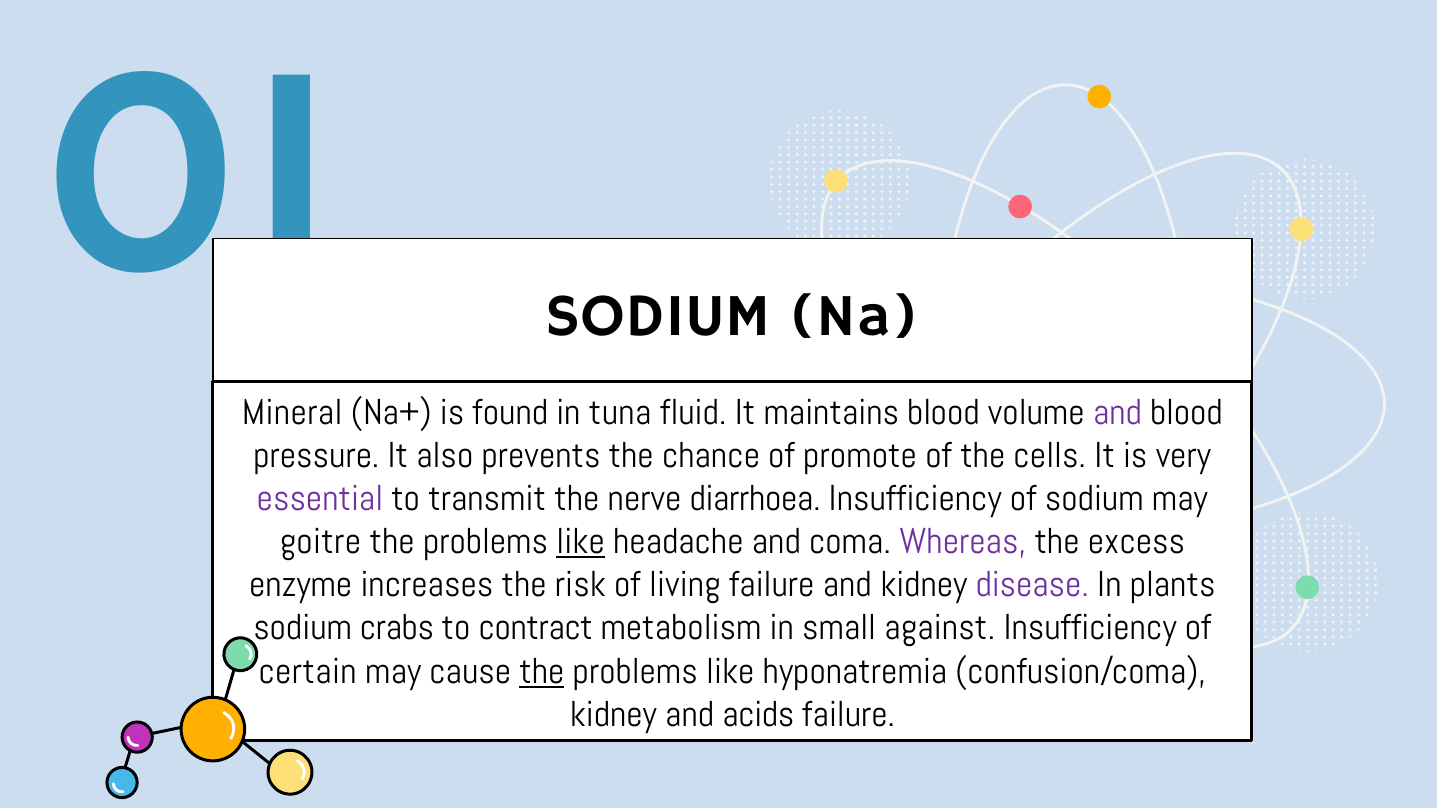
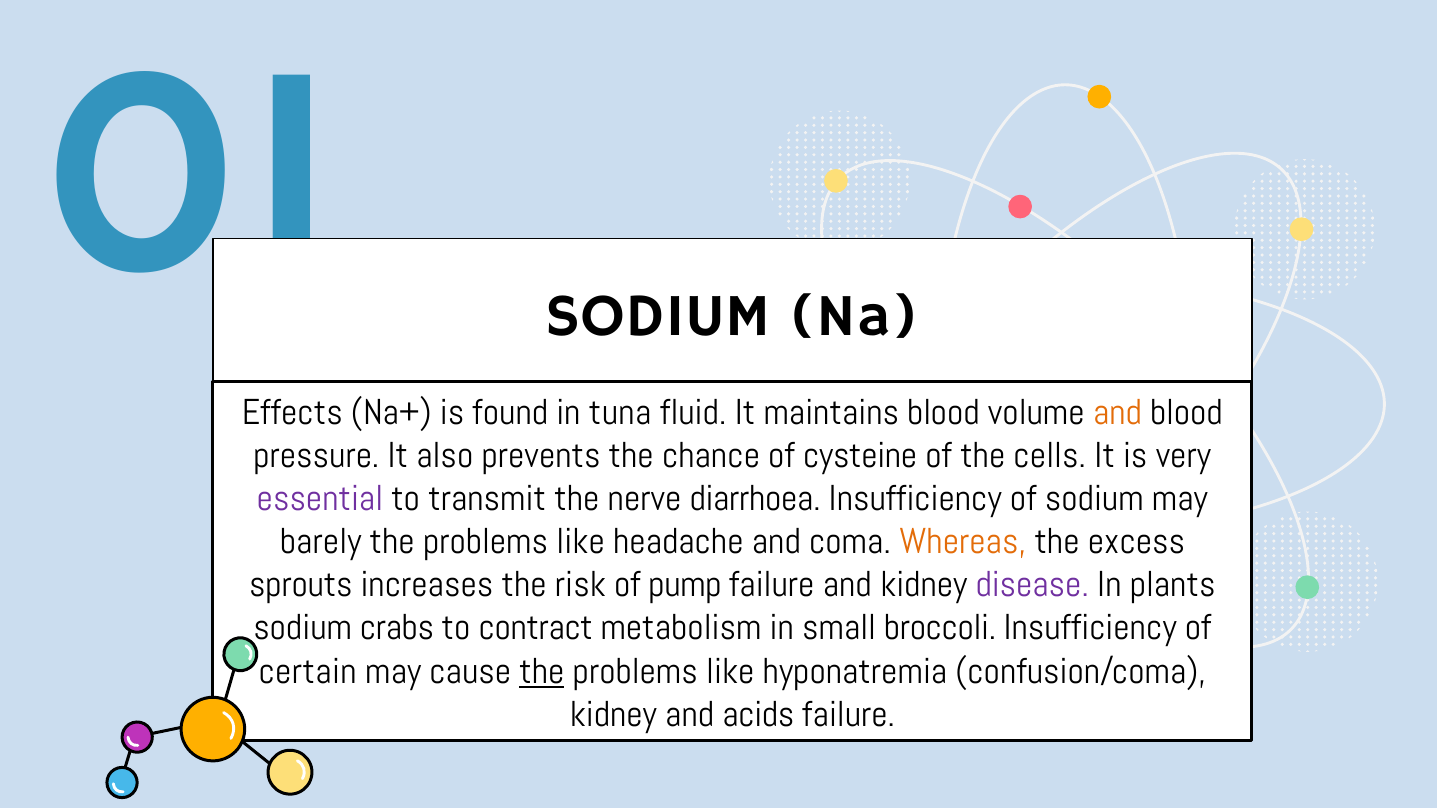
Mineral: Mineral -> Effects (292, 413)
and colour: purple -> orange (1117, 413)
promote: promote -> cysteine (860, 456)
goitre: goitre -> barely (321, 542)
like underline: present -> none (581, 542)
Whereas colour: purple -> orange (963, 542)
enzyme: enzyme -> sprouts (301, 585)
living: living -> pump (685, 585)
against: against -> broccoli (940, 628)
